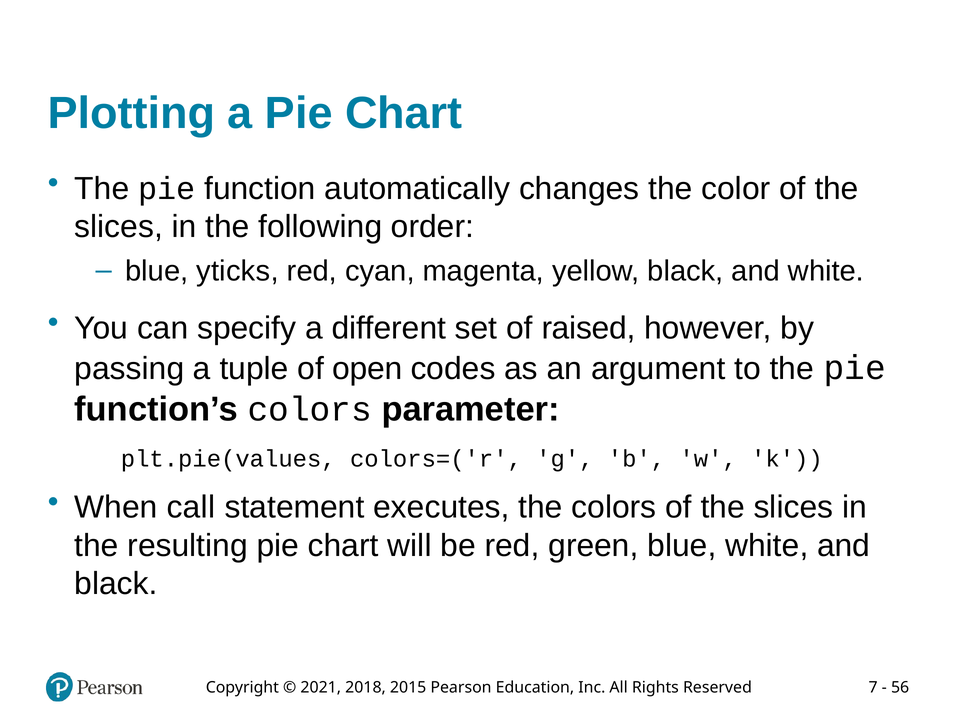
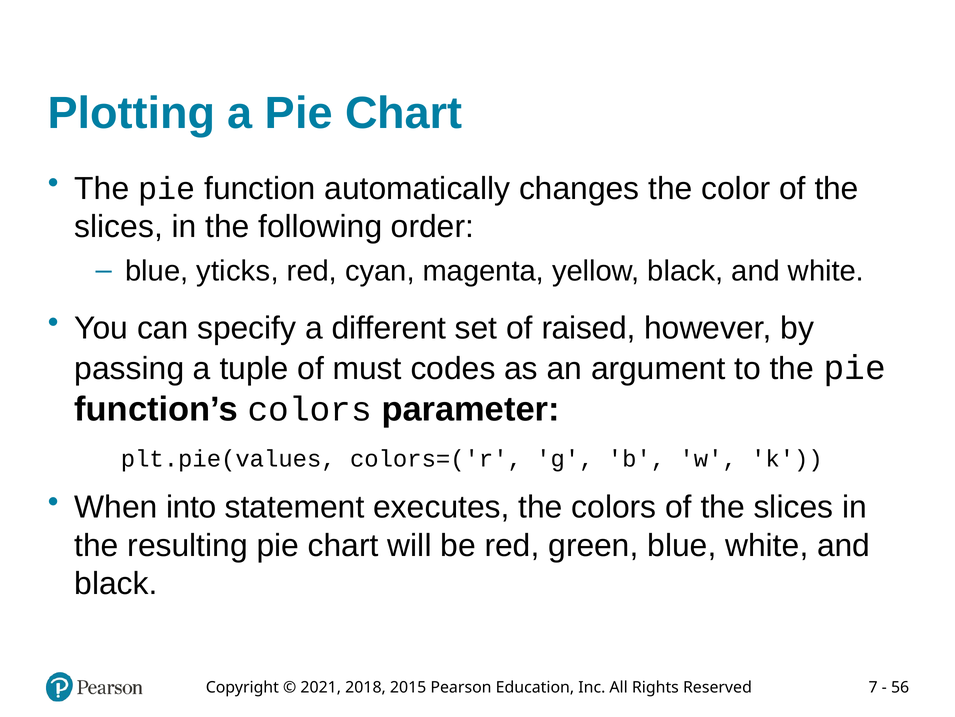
open: open -> must (367, 369)
call: call -> into (191, 507)
